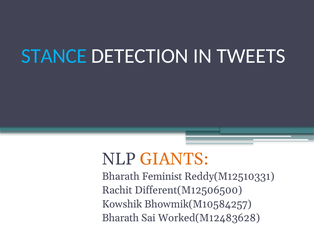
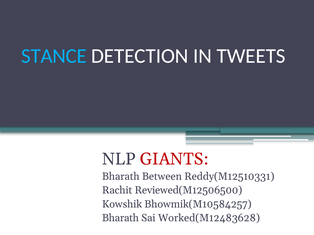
GIANTS colour: orange -> red (174, 159)
Feminist: Feminist -> Between (162, 177)
Different(M12506500: Different(M12506500 -> Reviewed(M12506500 (188, 191)
